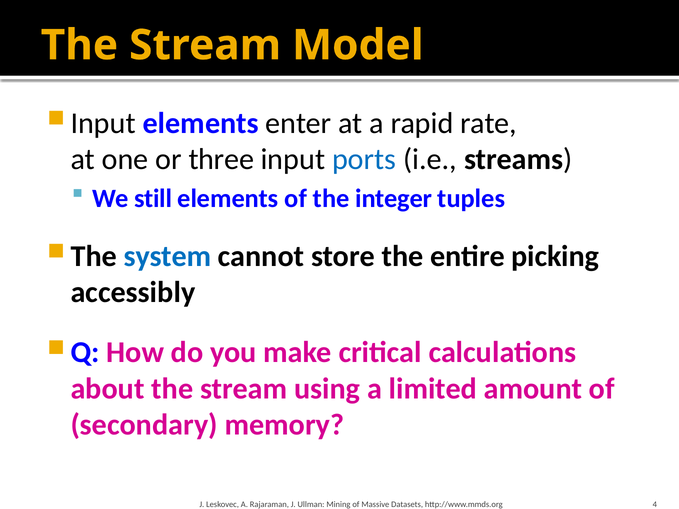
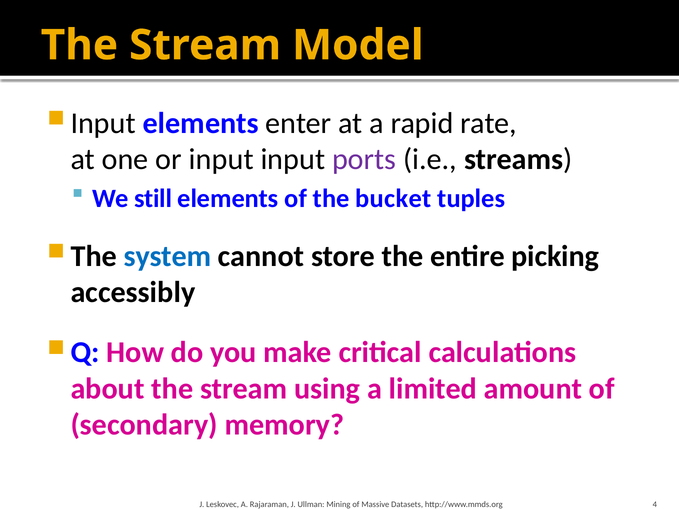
or three: three -> input (221, 159)
ports colour: blue -> purple (364, 159)
integer: integer -> bucket (393, 198)
